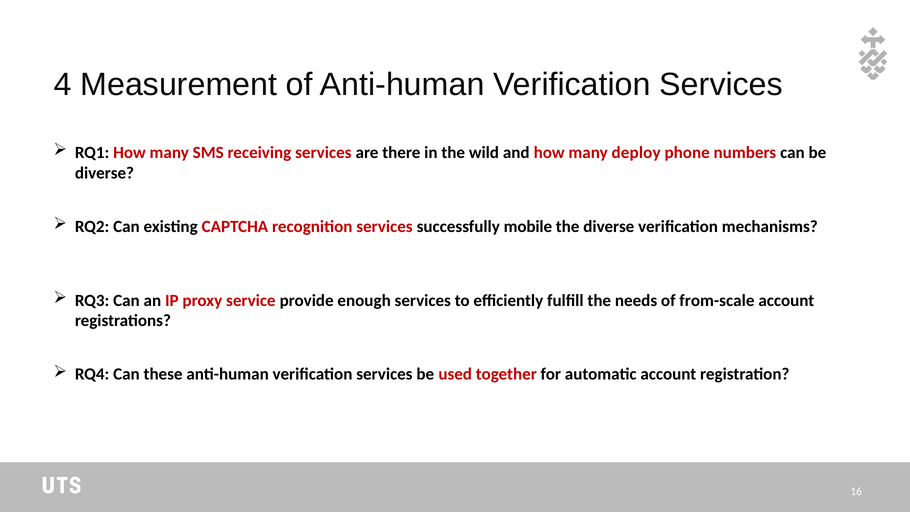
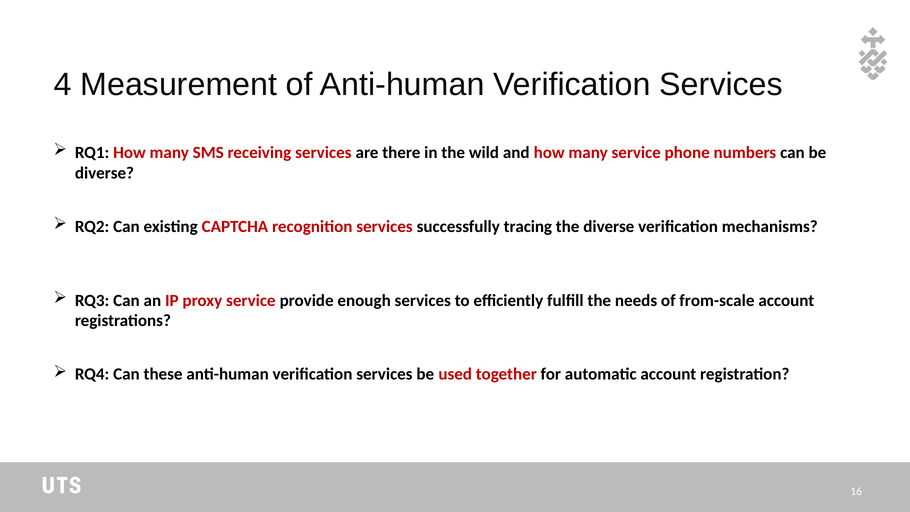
many deploy: deploy -> service (636, 153)
mobile: mobile -> tracing (528, 226)
